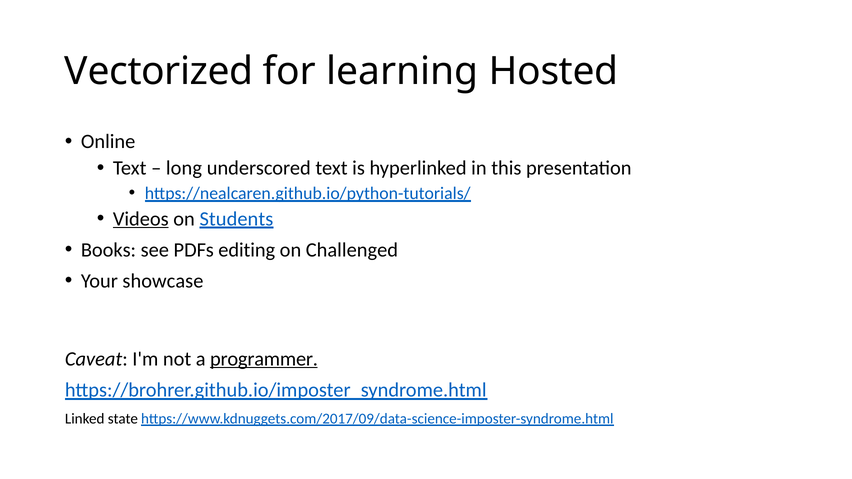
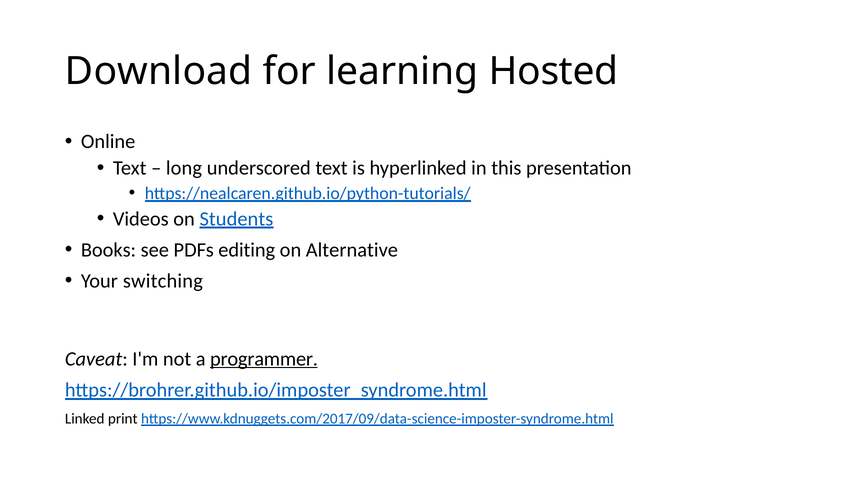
Vectorized: Vectorized -> Download (159, 72)
Videos underline: present -> none (141, 219)
Challenged: Challenged -> Alternative (352, 250)
showcase: showcase -> switching (163, 281)
state: state -> print (123, 419)
